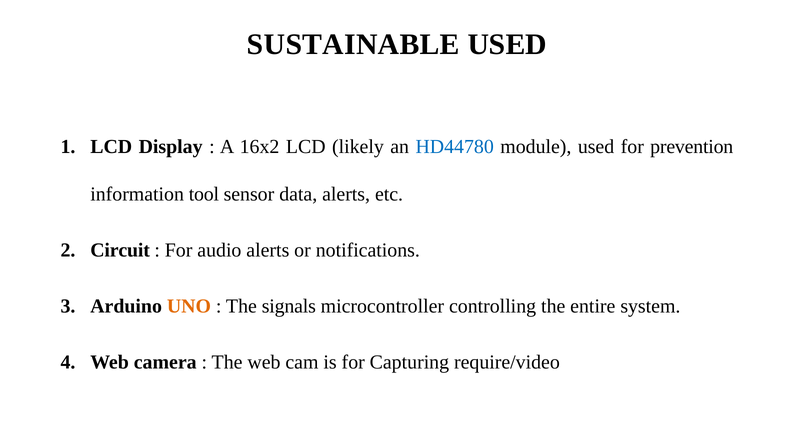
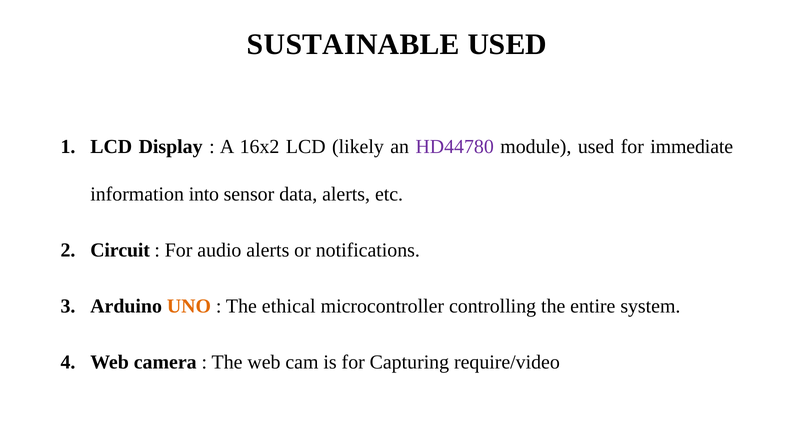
HD44780 colour: blue -> purple (455, 147)
prevention: prevention -> immediate (692, 147)
tool: tool -> into (204, 194)
signals: signals -> ethical (289, 306)
